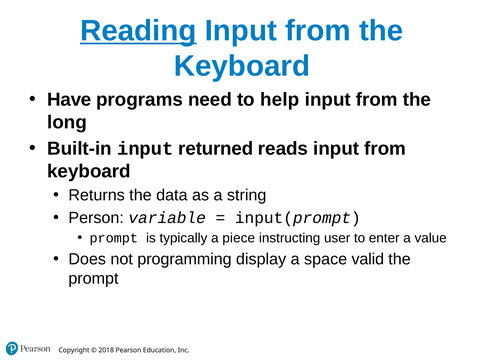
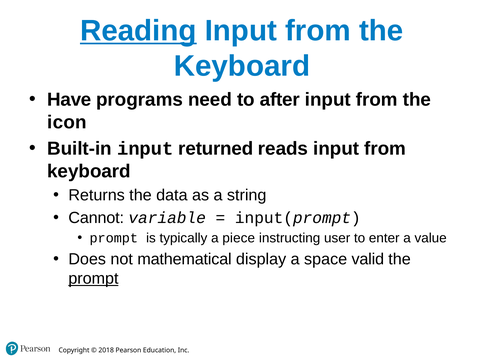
help: help -> after (280, 100)
long: long -> icon (67, 122)
Person: Person -> Cannot (96, 218)
programming: programming -> mathematical (185, 259)
prompt underline: none -> present (93, 279)
